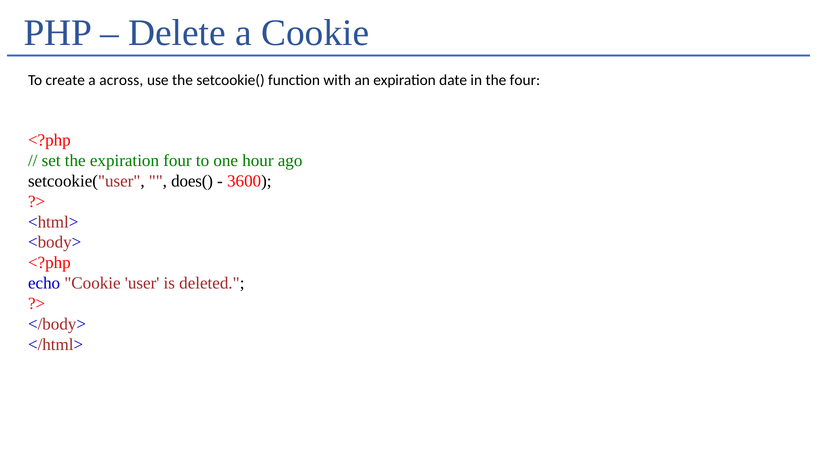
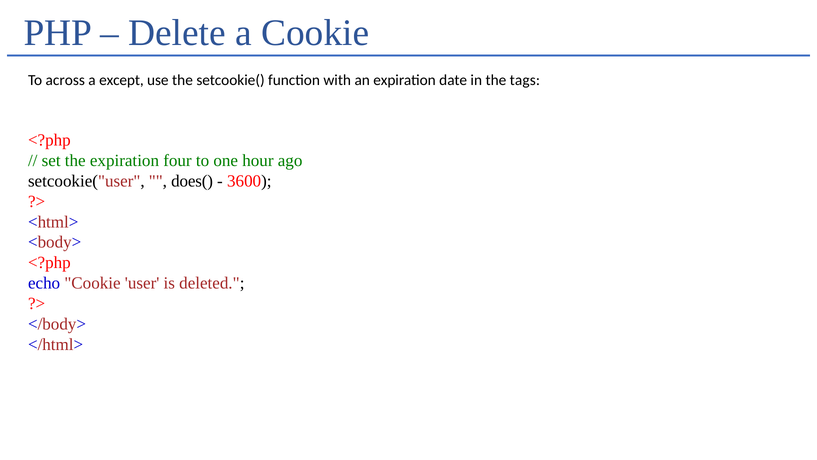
create: create -> across (65, 80)
across: across -> except (121, 80)
the four: four -> tags (525, 80)
